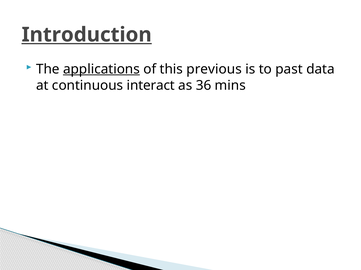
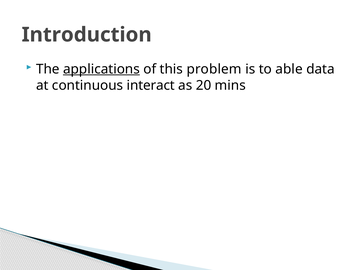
Introduction underline: present -> none (87, 35)
previous: previous -> problem (214, 69)
past: past -> able (289, 69)
36: 36 -> 20 (204, 86)
